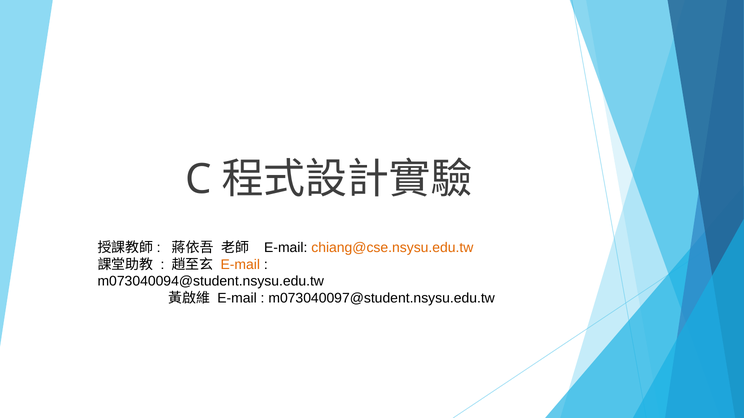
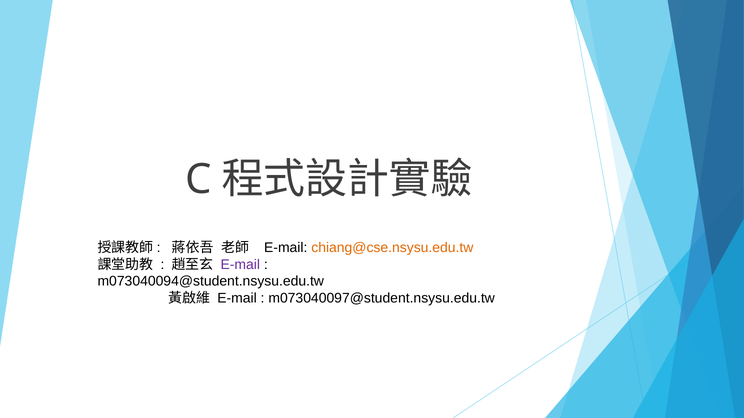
E-mail colour: orange -> purple (240, 265)
